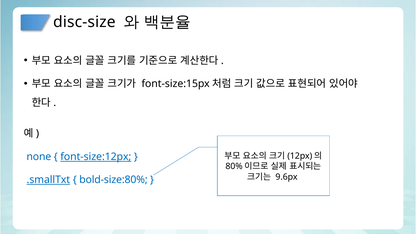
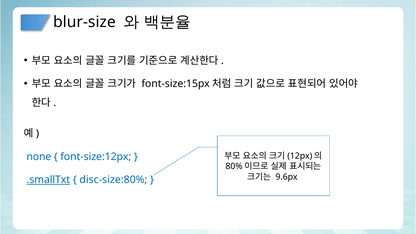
disc-size: disc-size -> blur-size (84, 22)
font-size:12px underline: present -> none (96, 157)
bold-size:80%: bold-size:80% -> disc-size:80% (113, 180)
